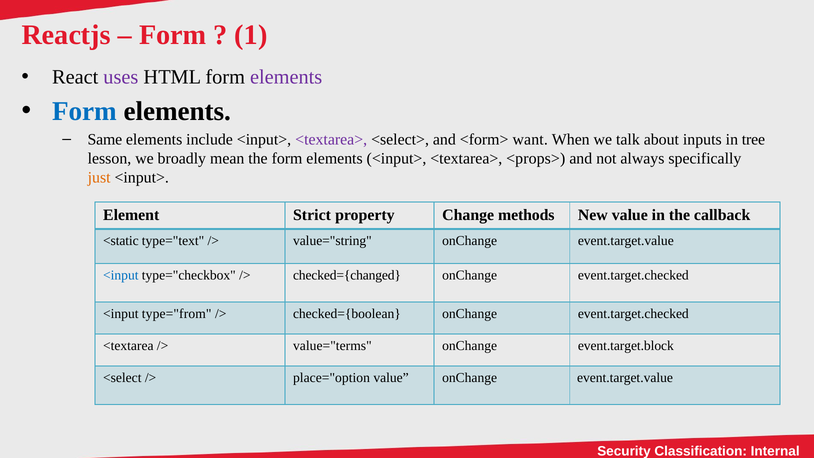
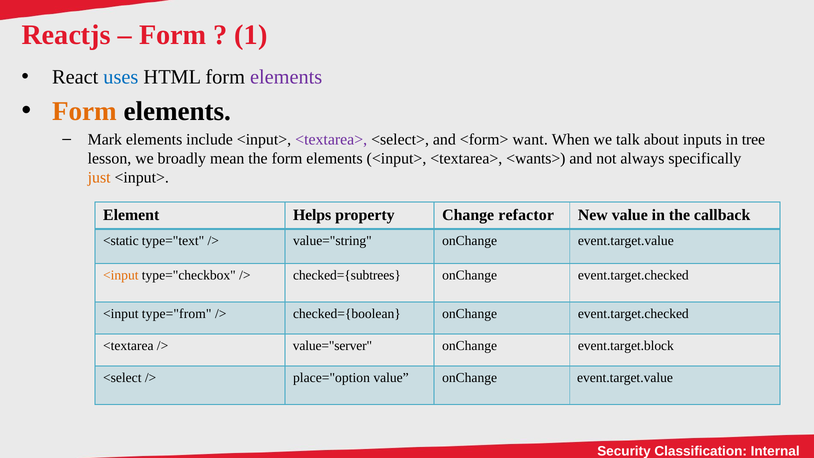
uses colour: purple -> blue (121, 77)
Form colour: blue -> orange (84, 111)
Same: Same -> Mark (105, 140)
<props>: <props> -> <wants> (536, 159)
Strict: Strict -> Helps (312, 215)
methods: methods -> refactor (526, 215)
<input colour: blue -> orange (121, 275)
checked={changed: checked={changed -> checked={subtrees (347, 275)
value="terms: value="terms -> value="server (332, 346)
